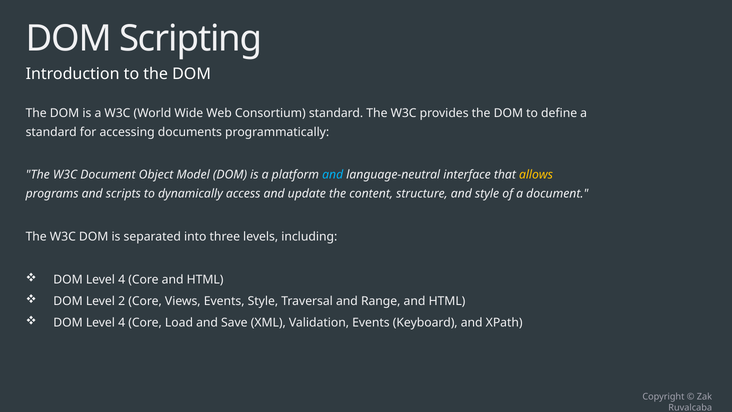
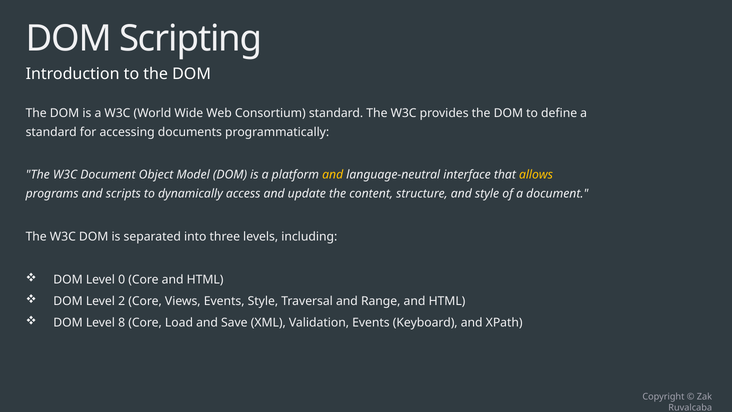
and colour: light blue -> yellow (333, 175)
4: 4 -> 0 (122, 280)
4: 4 -> 8 (122, 322)
